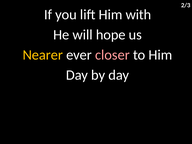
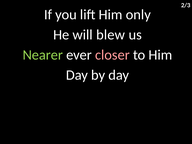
with: with -> only (138, 15)
hope: hope -> blew (111, 35)
Nearer colour: yellow -> light green (43, 55)
